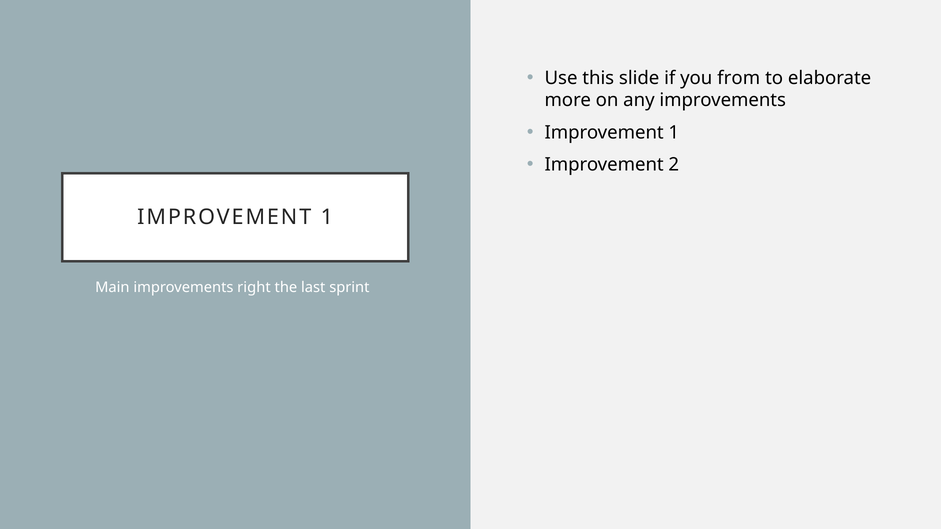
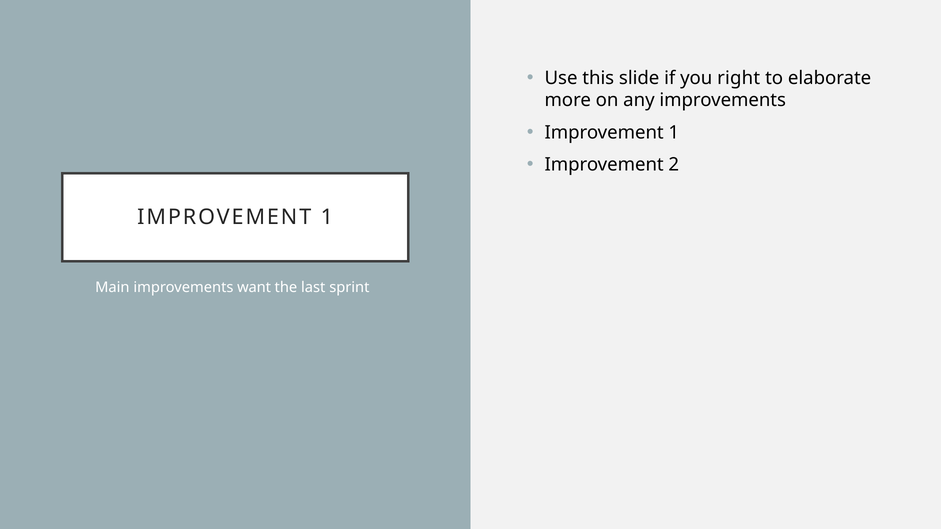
from: from -> right (739, 78)
right: right -> want (254, 287)
